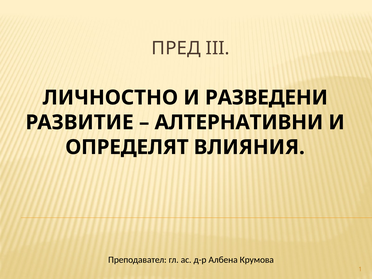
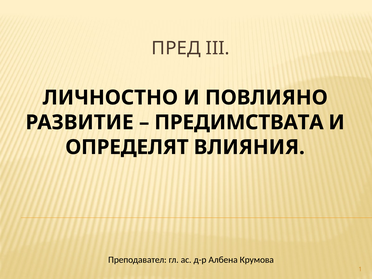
РАЗВЕДЕНИ: РАЗВЕДЕНИ -> ПОВЛИЯНО (266, 98)
АЛТЕРНАТИВНИ: АЛТЕРНАТИВНИ -> ПРЕДИМСТВАТА (239, 122)
